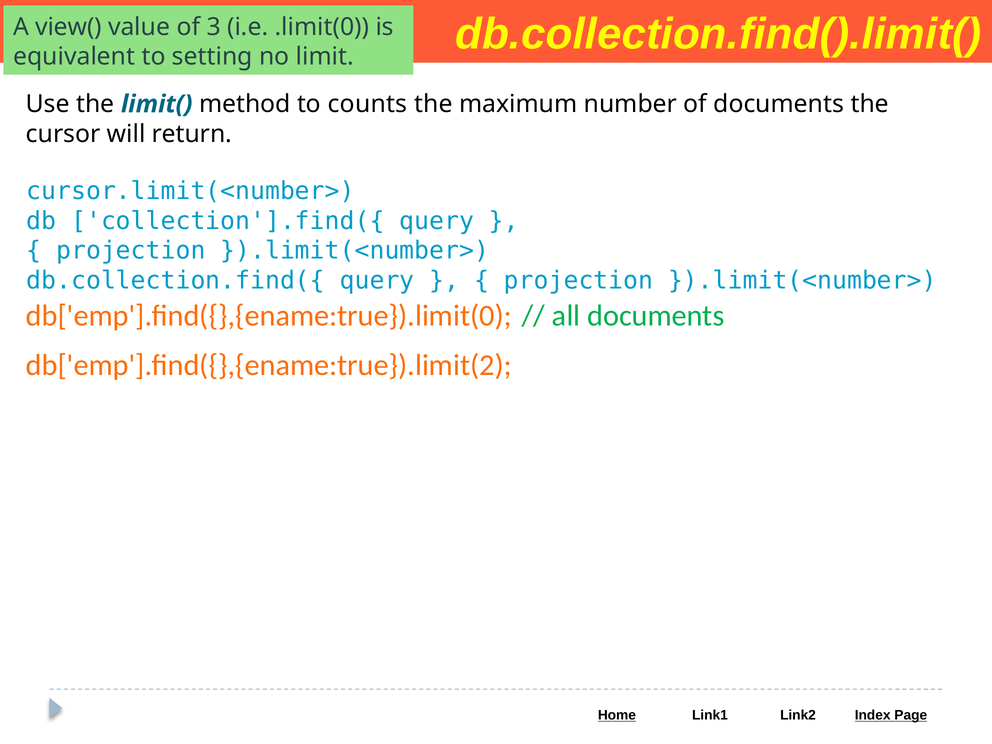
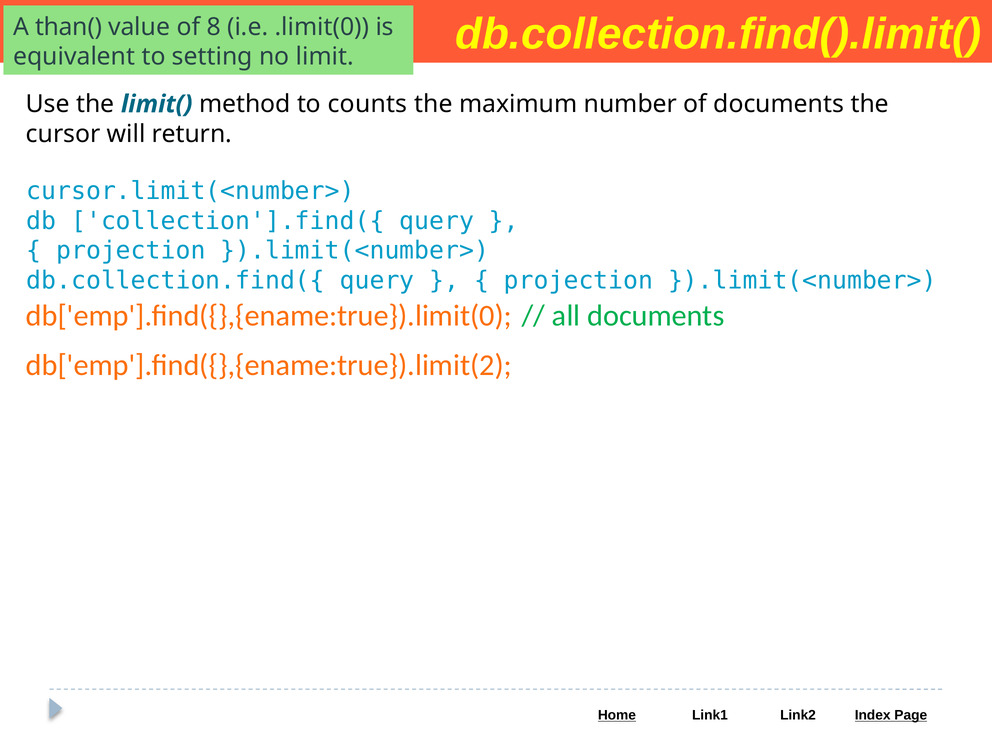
view(: view( -> than( (69, 27)
3: 3 -> 8 (214, 27)
